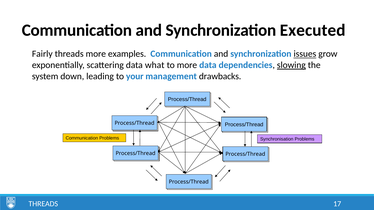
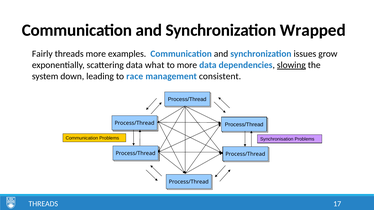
Executed: Executed -> Wrapped (313, 30)
issues underline: present -> none (305, 54)
your: your -> race (135, 76)
drawbacks: drawbacks -> consistent (220, 76)
